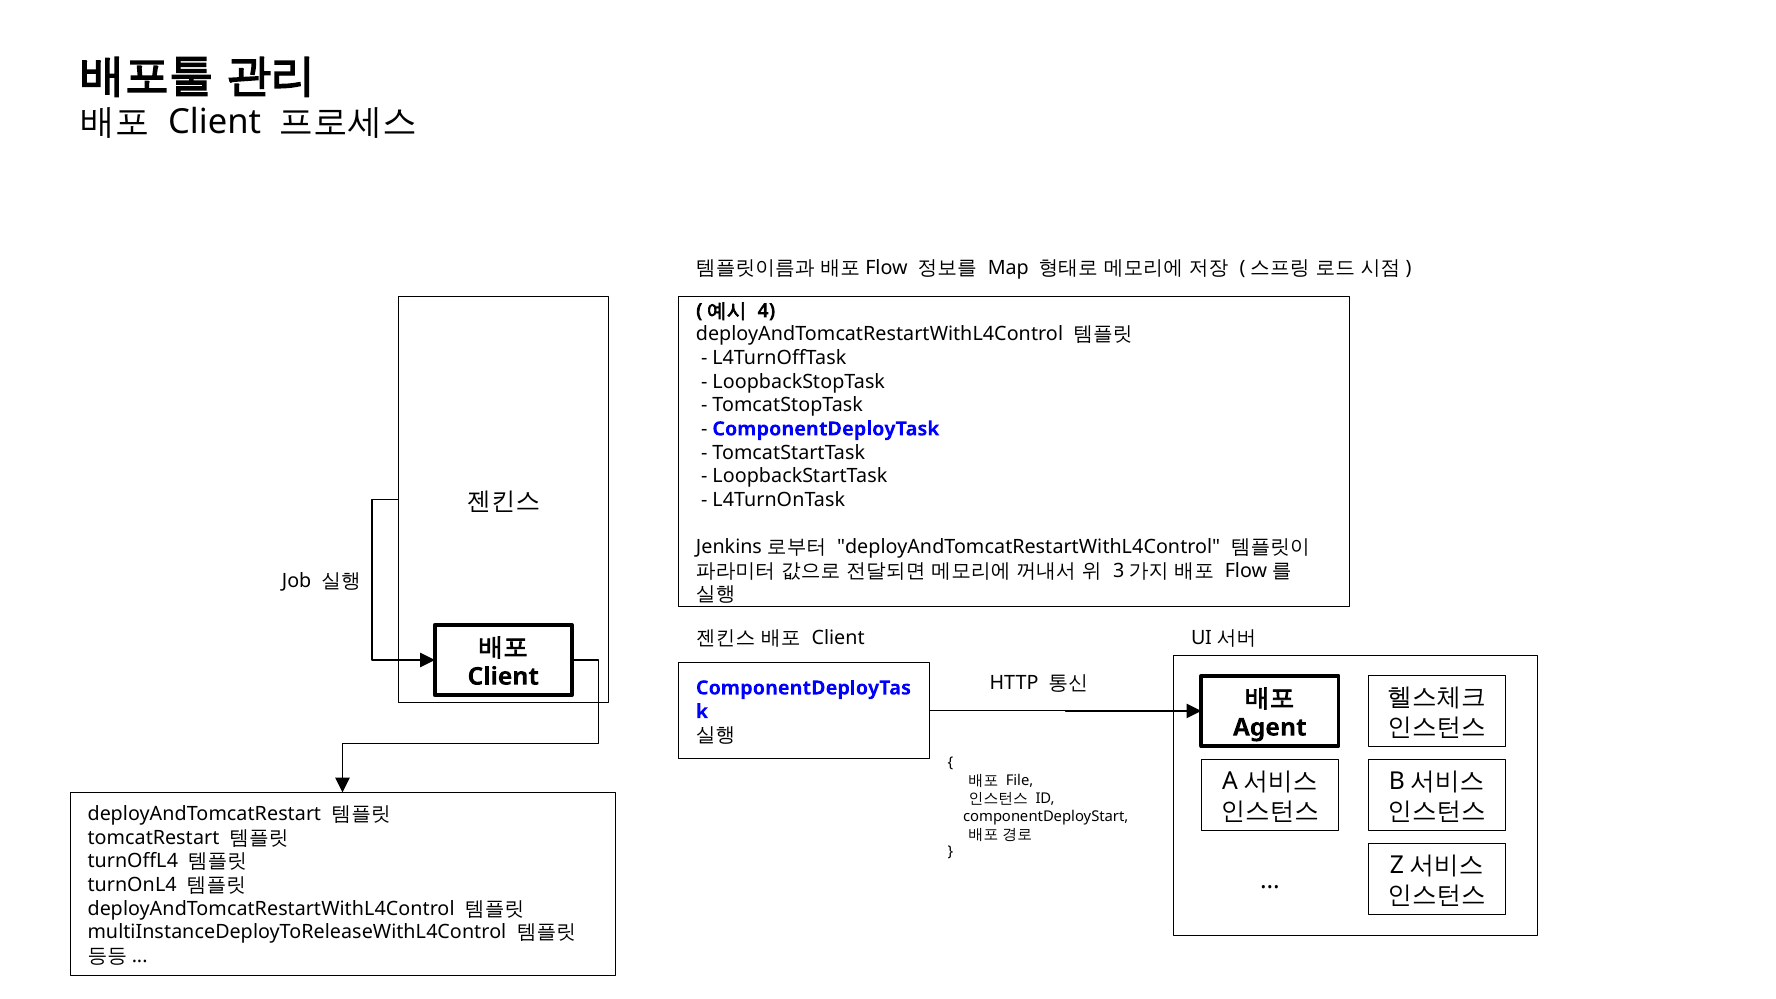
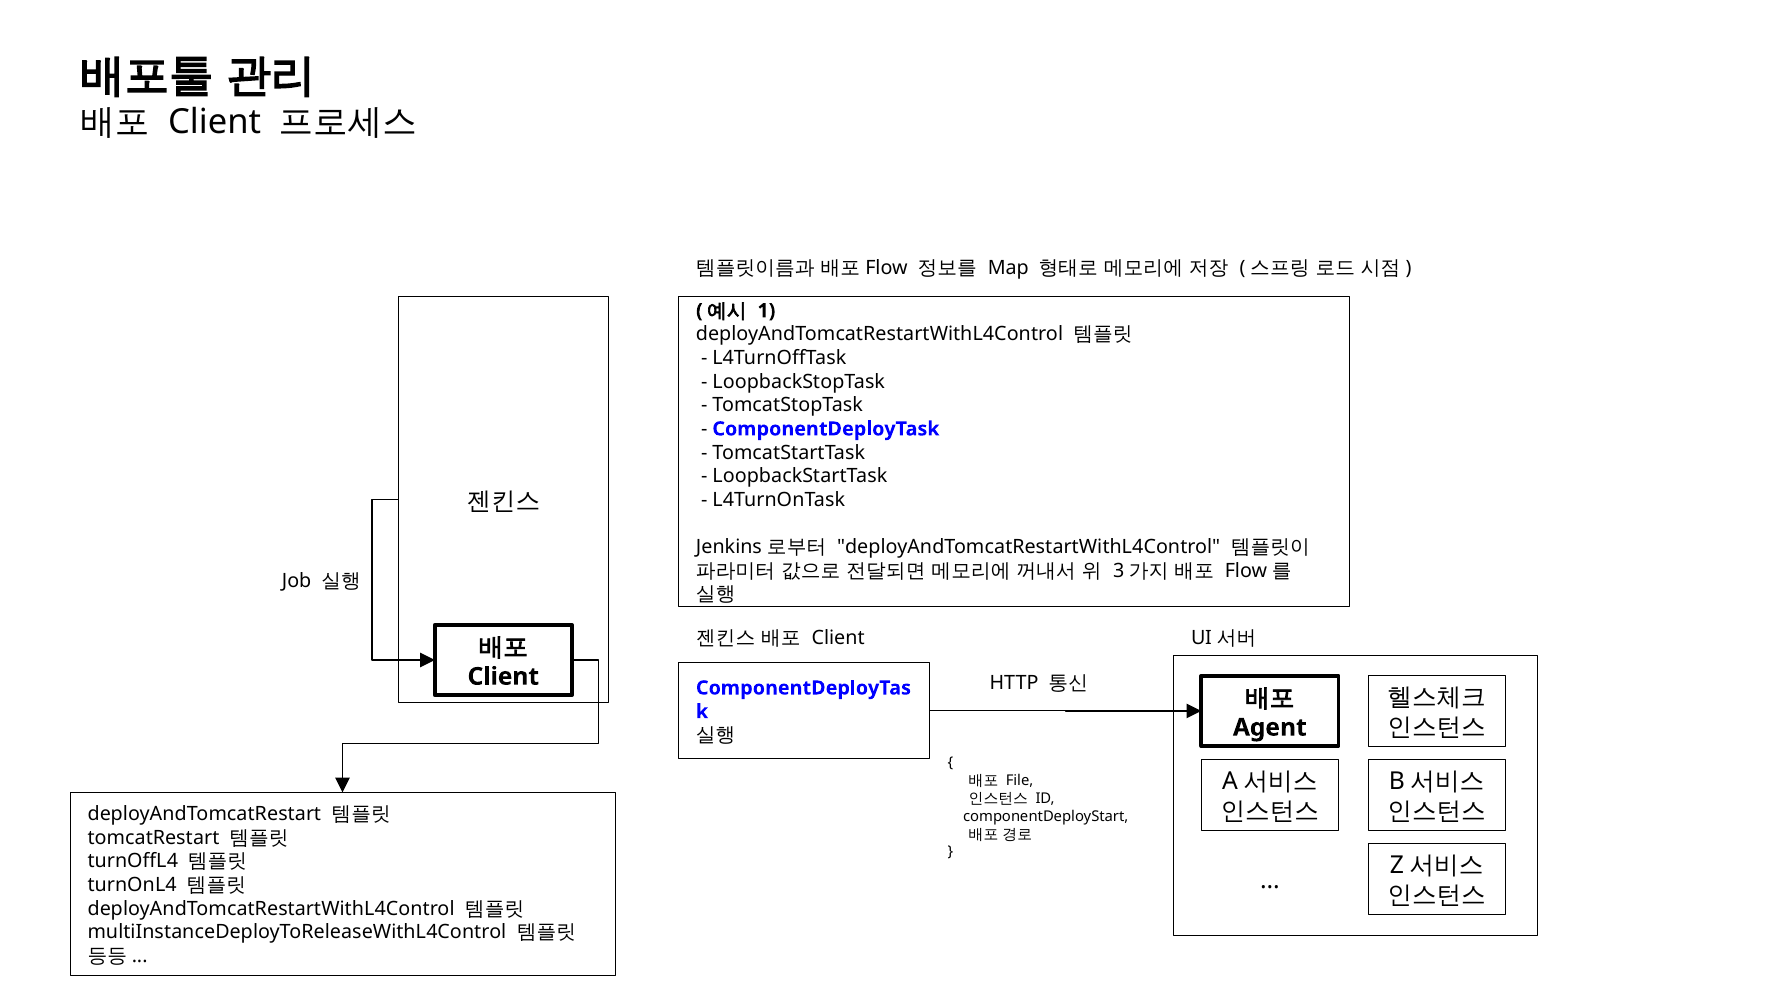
4: 4 -> 1 (766, 311)
